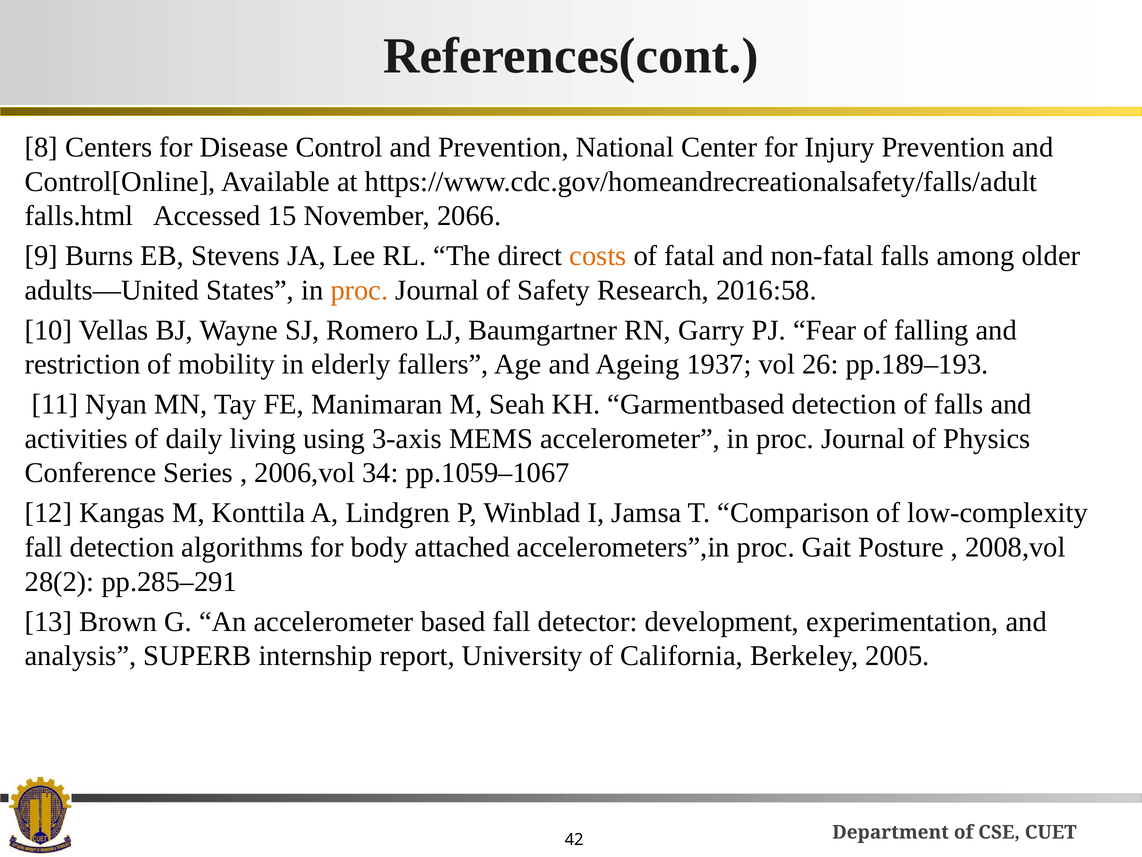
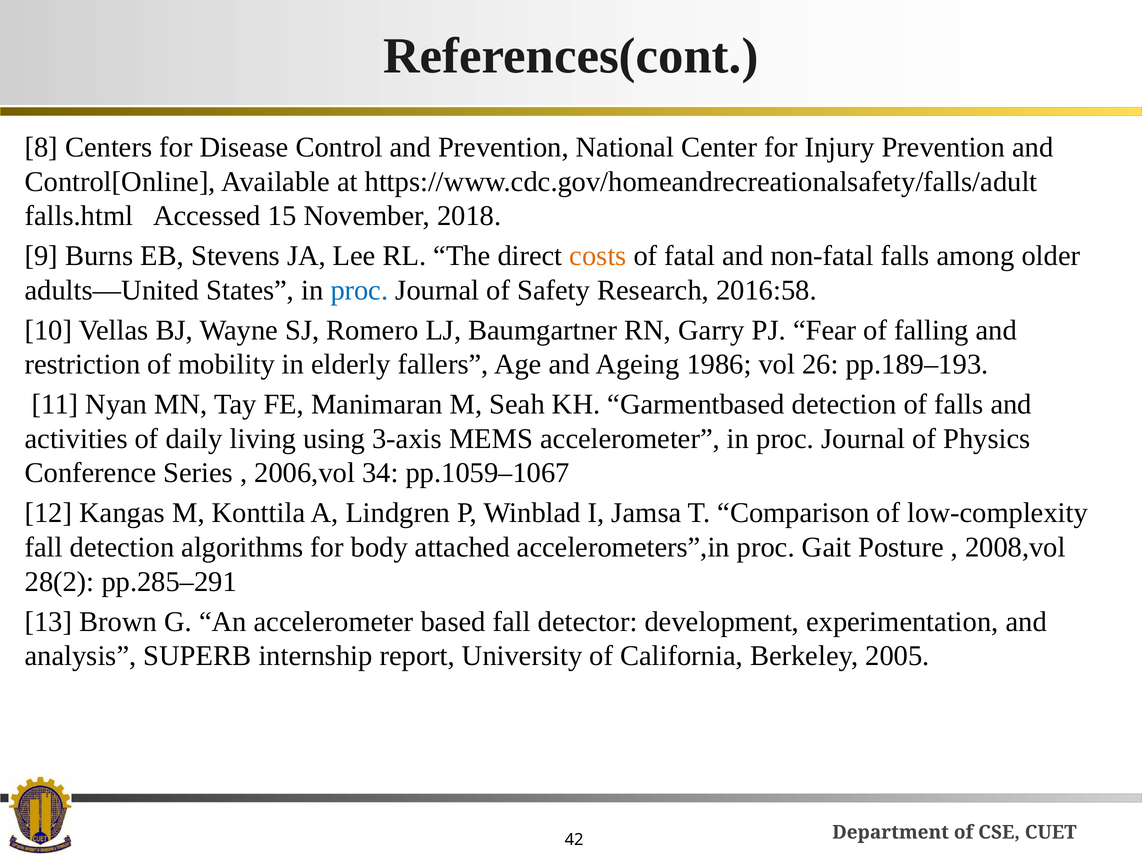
2066: 2066 -> 2018 (469, 216)
proc colour: orange -> blue (359, 290)
1937: 1937 -> 1986 (719, 364)
